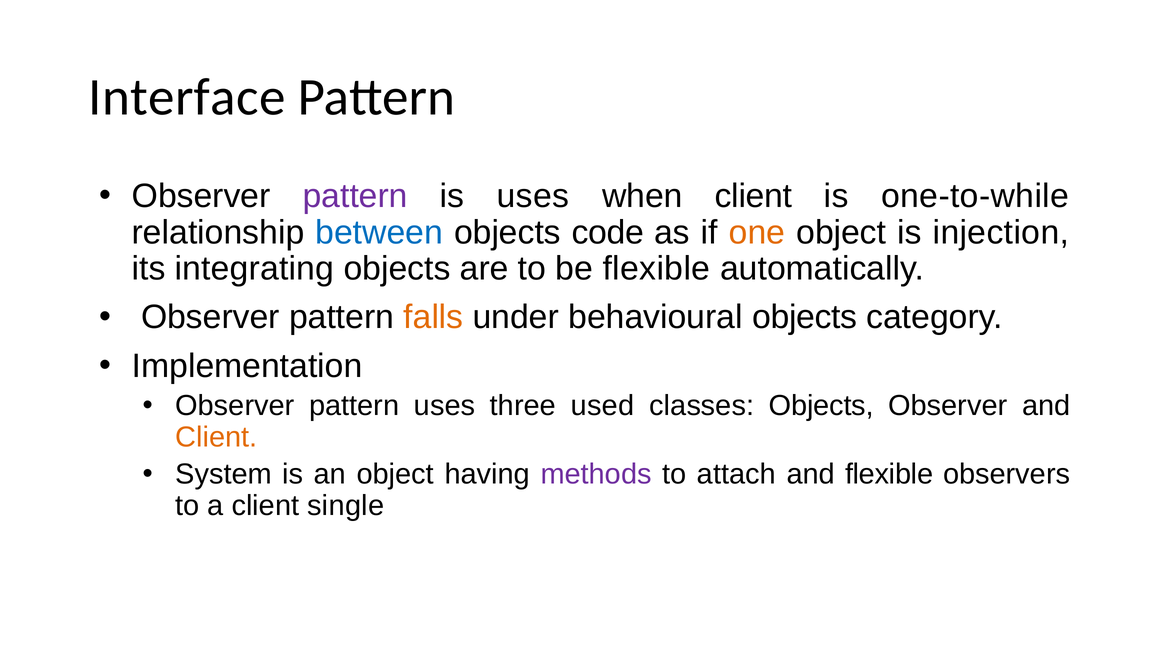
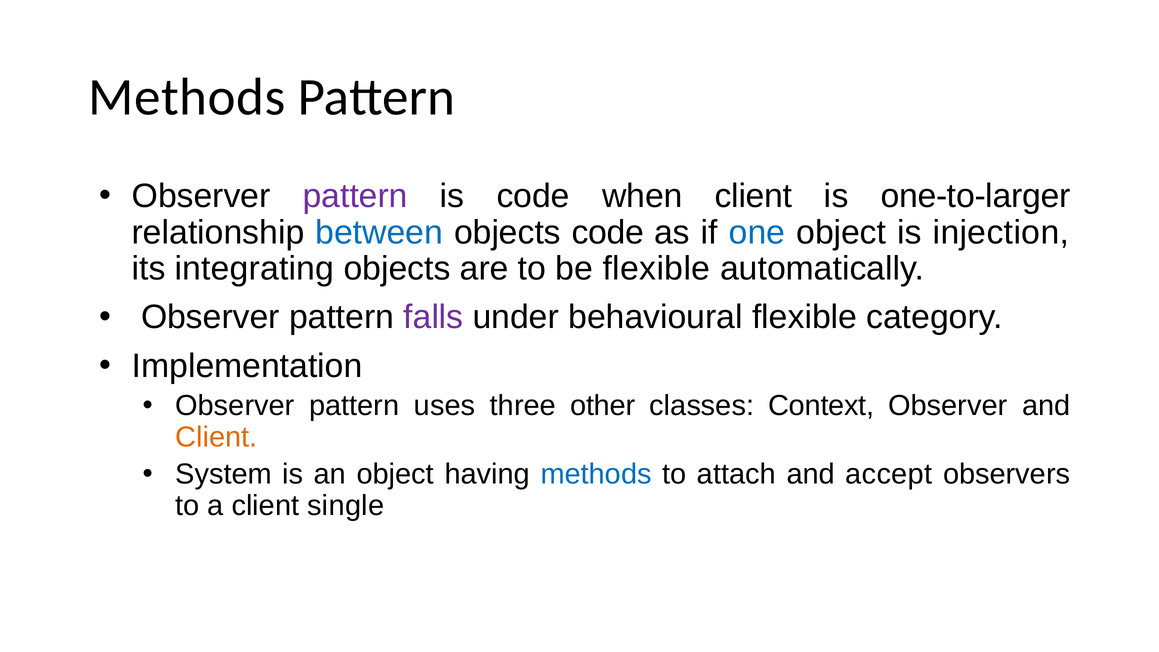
Interface: Interface -> Methods (187, 97)
is uses: uses -> code (533, 196)
one-to-while: one-to-while -> one-to-larger (975, 196)
one colour: orange -> blue (757, 232)
falls colour: orange -> purple (433, 317)
behavioural objects: objects -> flexible (805, 317)
used: used -> other (603, 406)
classes Objects: Objects -> Context (821, 406)
methods colour: purple -> blue (596, 474)
and flexible: flexible -> accept (889, 474)
